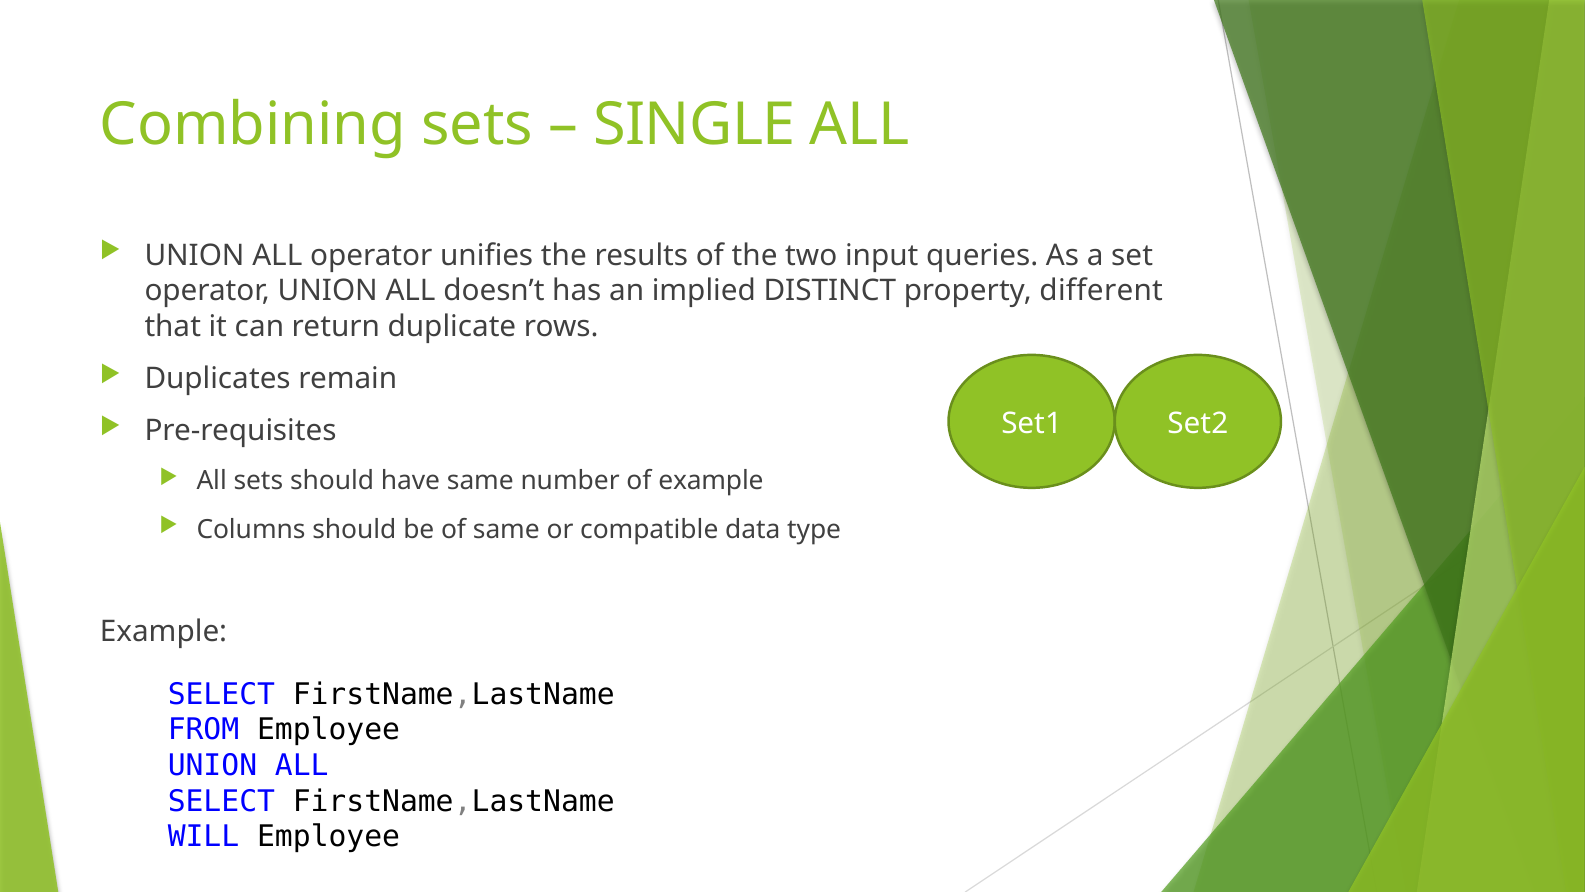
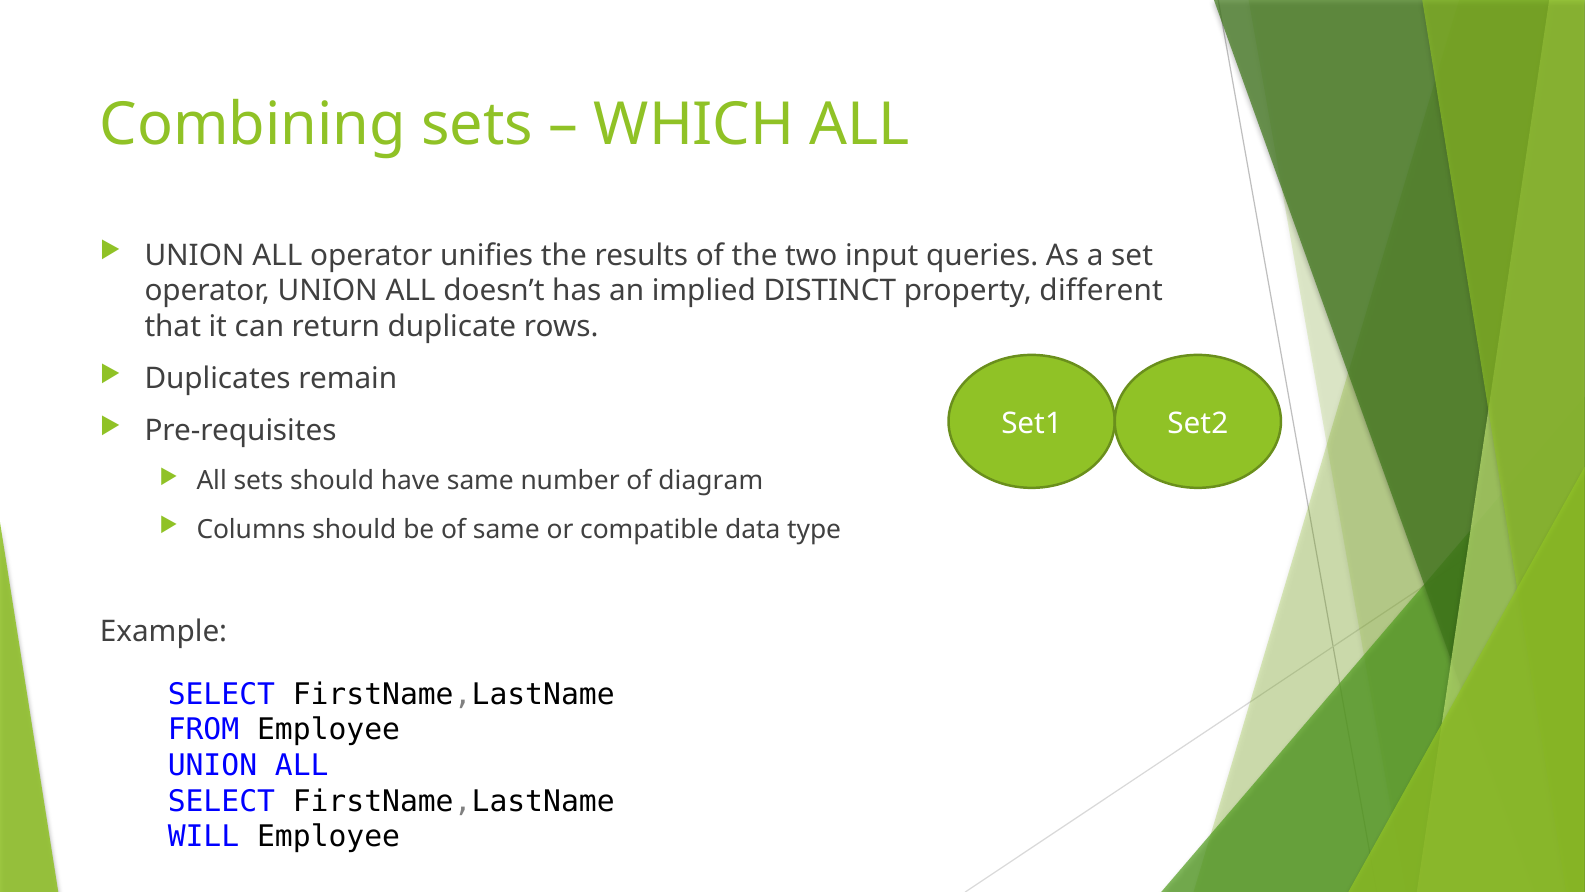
SINGLE: SINGLE -> WHICH (694, 125)
of example: example -> diagram (711, 481)
